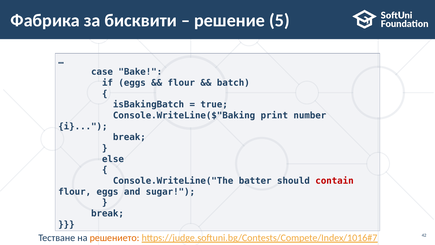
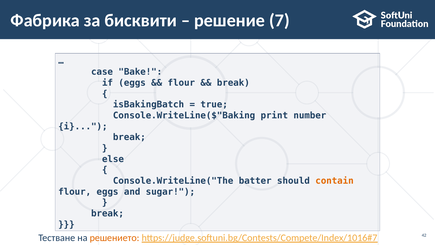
5: 5 -> 7 (279, 21)
batch: batch -> break (233, 83)
contain colour: red -> orange (335, 181)
